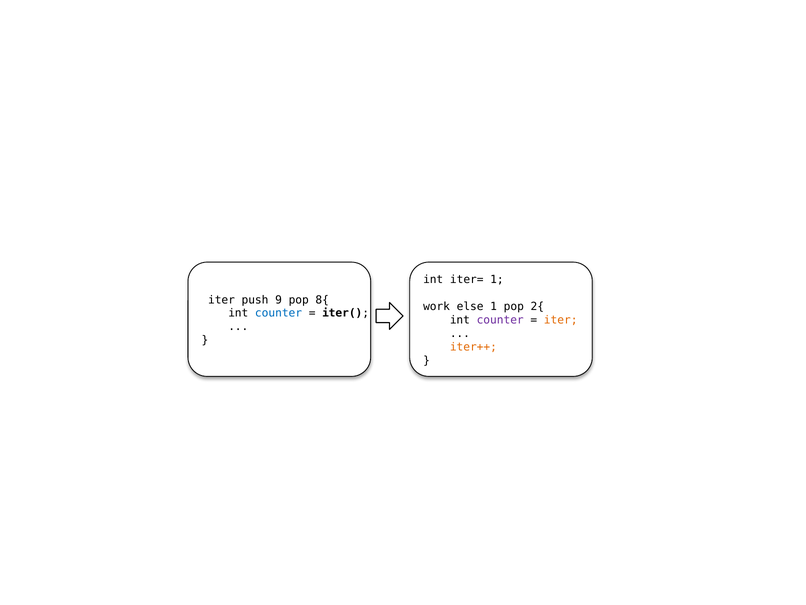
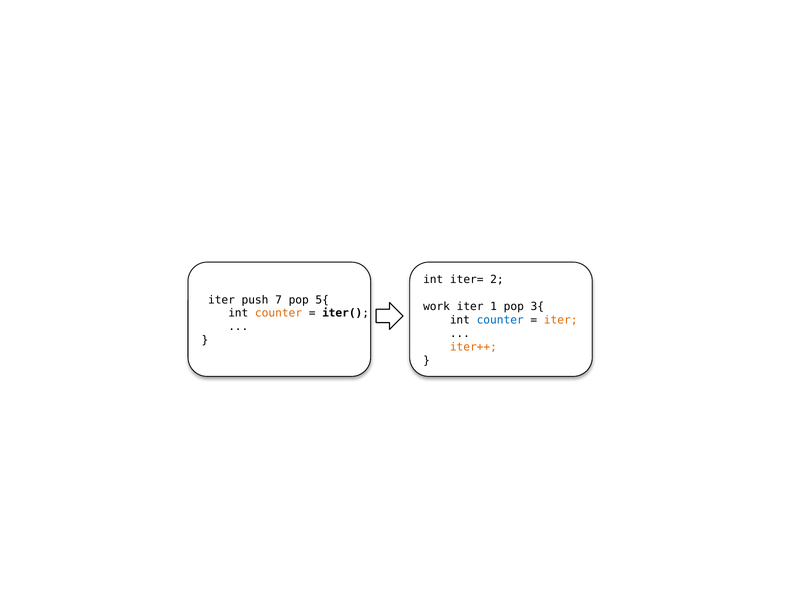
iter= 1: 1 -> 2 (497, 279)
9: 9 -> 7 (279, 300)
8{: 8{ -> 5{ (322, 300)
work else: else -> iter (470, 306)
2{: 2{ -> 3{ (537, 306)
counter colour: blue -> orange (279, 313)
counter colour: purple -> blue (500, 320)
